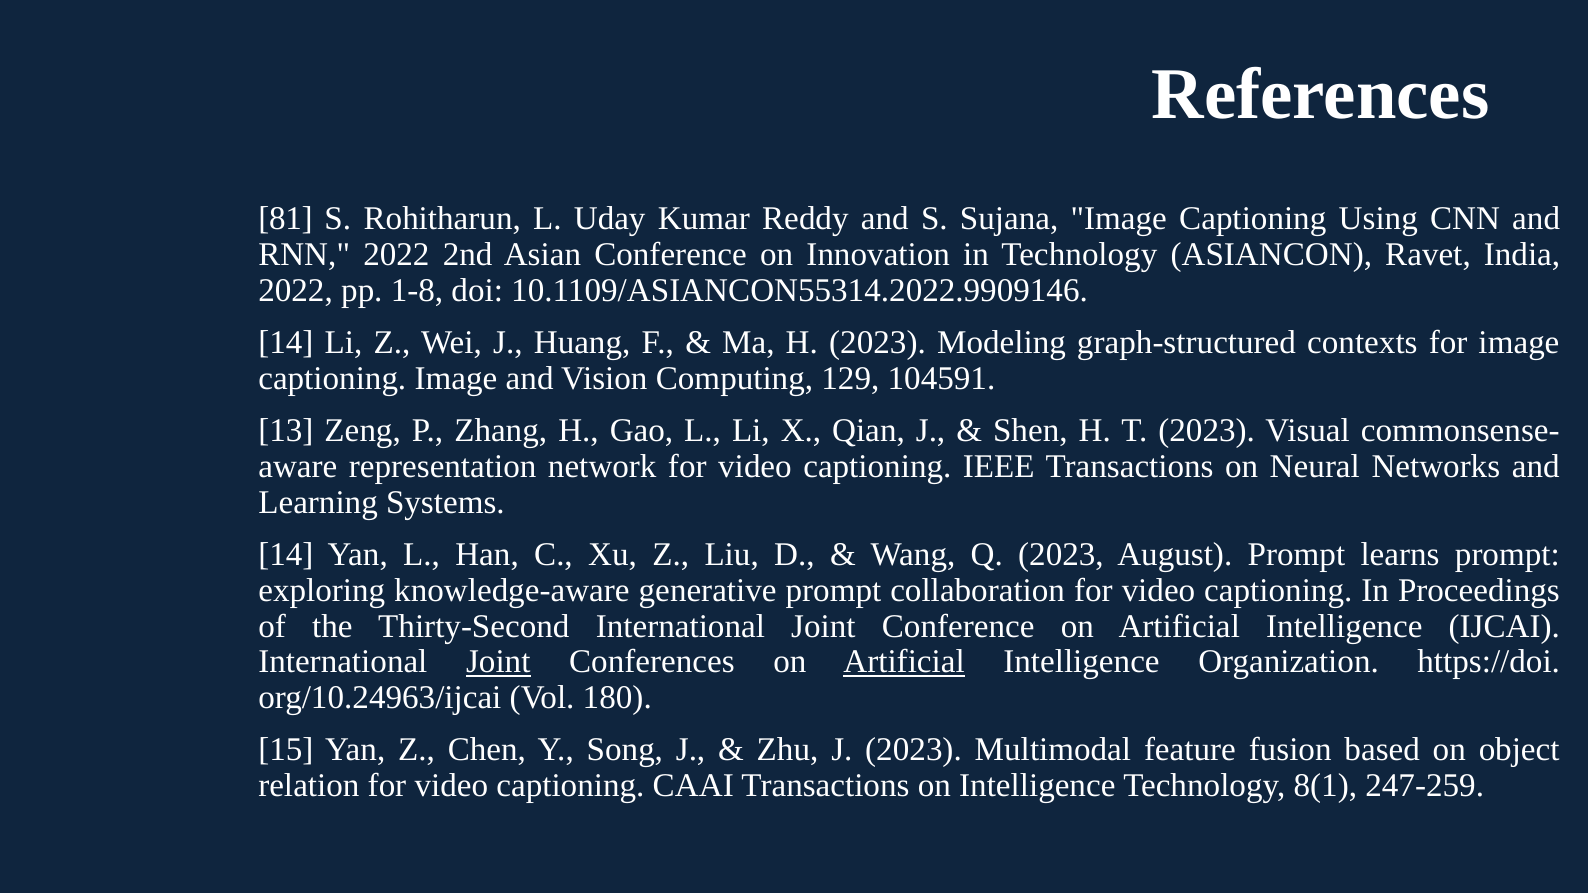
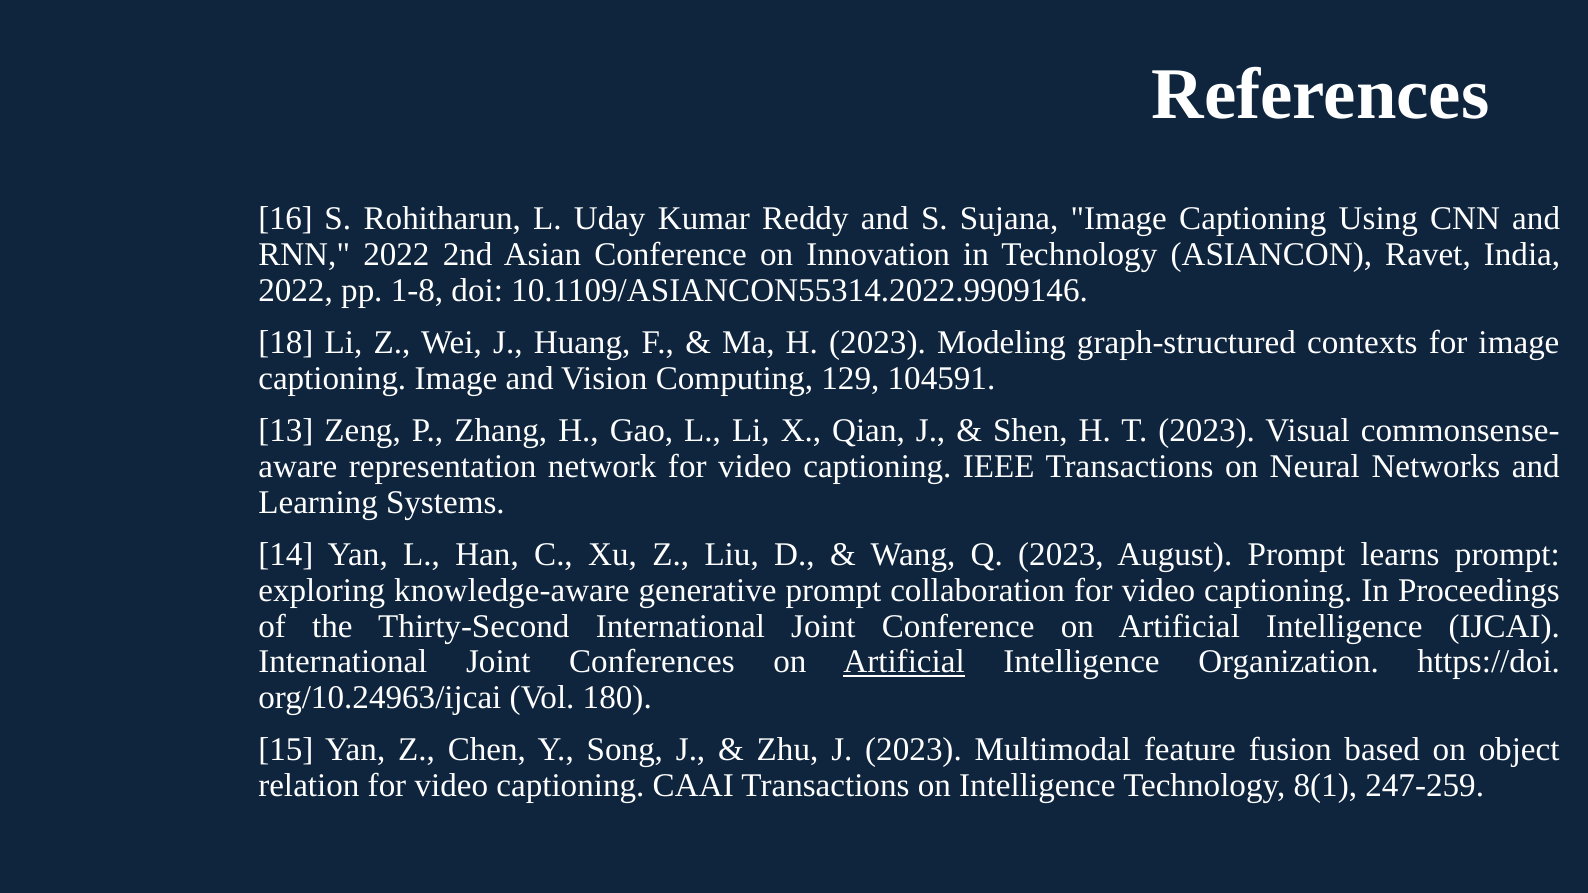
81: 81 -> 16 (285, 219)
14: 14 -> 18 (286, 343)
Joint underline: present -> none (498, 662)
